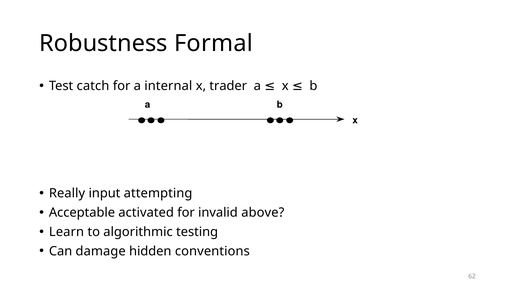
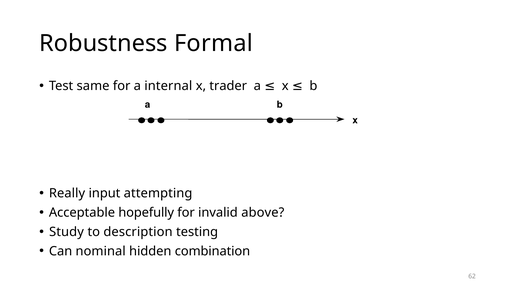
catch: catch -> same (93, 86)
activated: activated -> hopefully (146, 212)
Learn: Learn -> Study (66, 232)
algorithmic: algorithmic -> description (138, 232)
damage: damage -> nominal (101, 251)
conventions: conventions -> combination (212, 251)
